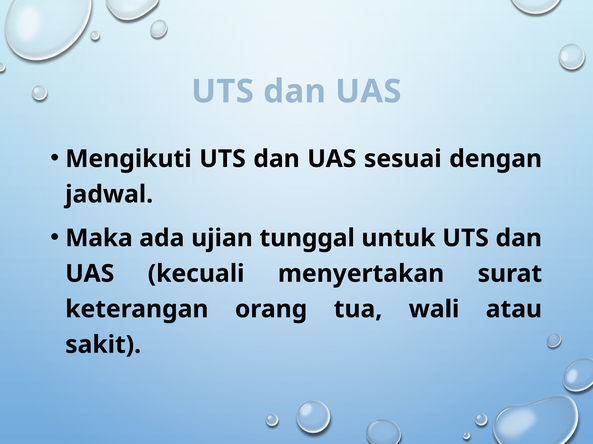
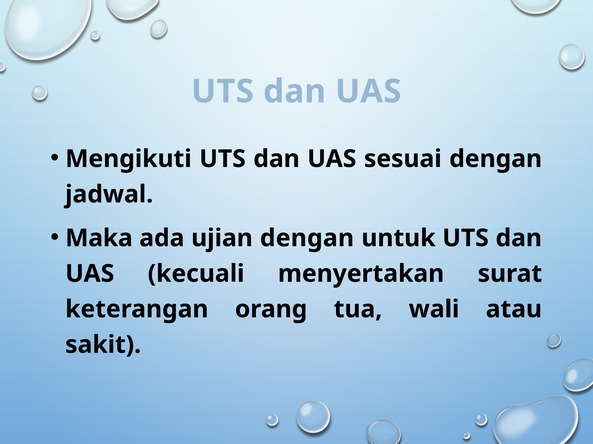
ujian tunggal: tunggal -> dengan (307, 239)
